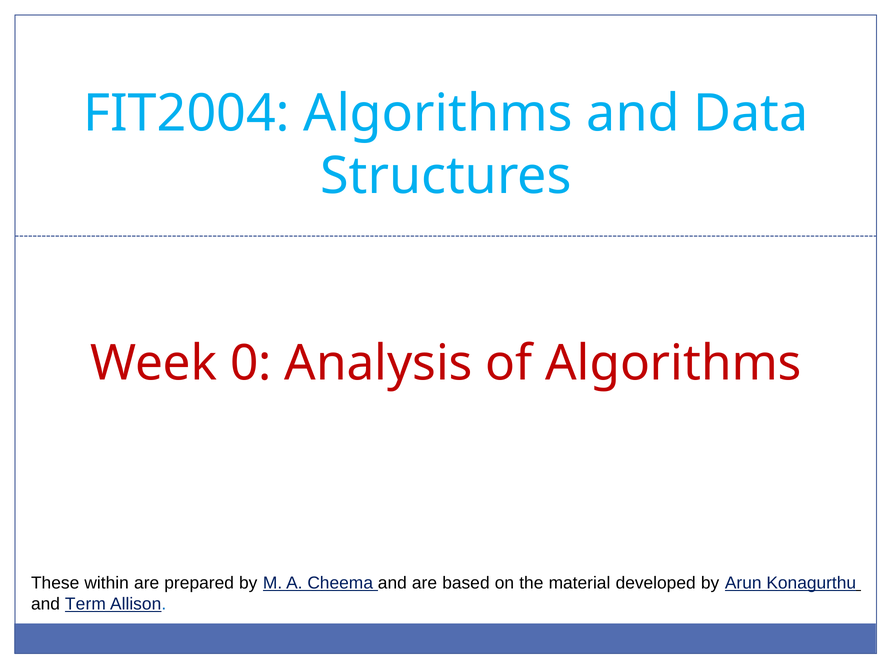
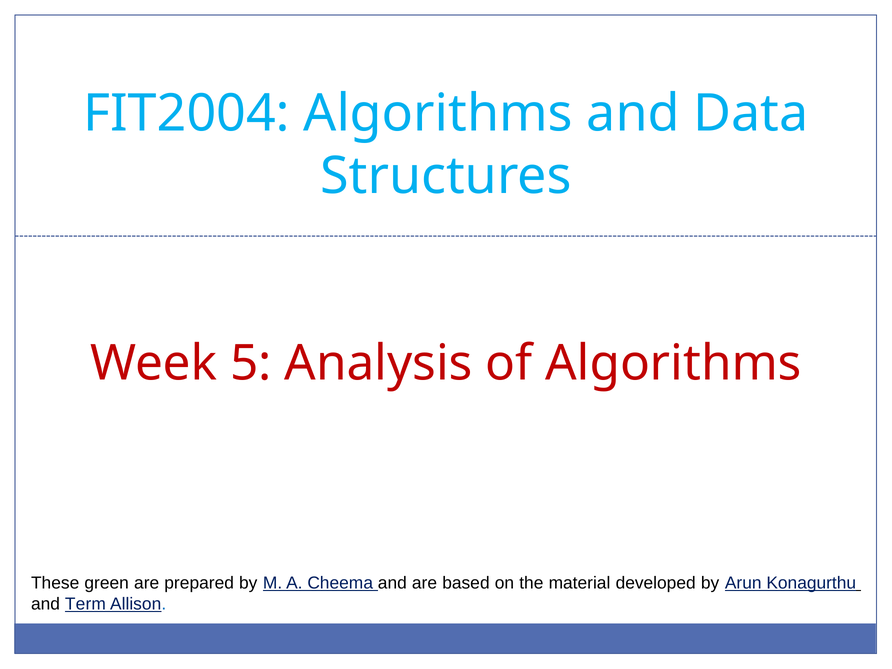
0: 0 -> 5 (251, 363)
within: within -> green (107, 583)
